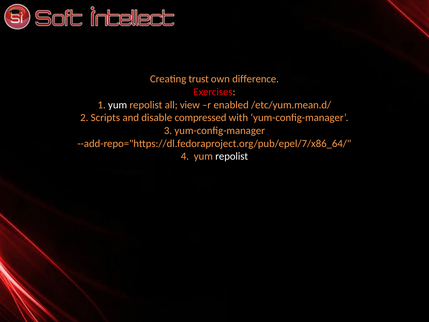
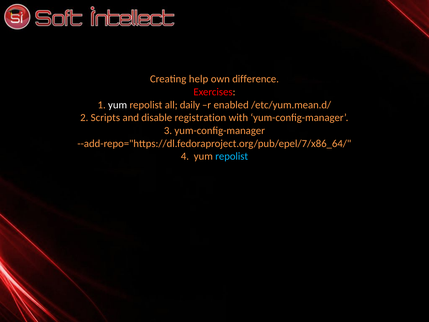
trust: trust -> help (199, 79)
view: view -> daily (190, 105)
compressed: compressed -> registration (200, 118)
repolist colour: white -> light blue (232, 156)
